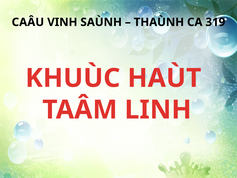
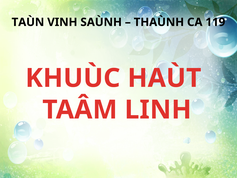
CAÂU: CAÂU -> TAÙN (28, 22)
319: 319 -> 119 (215, 22)
